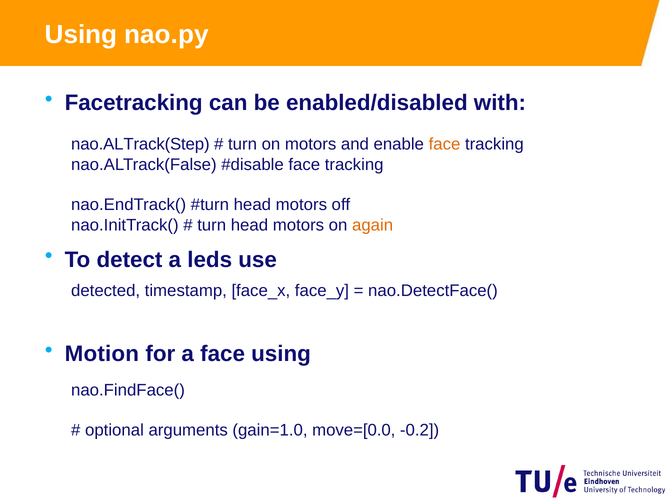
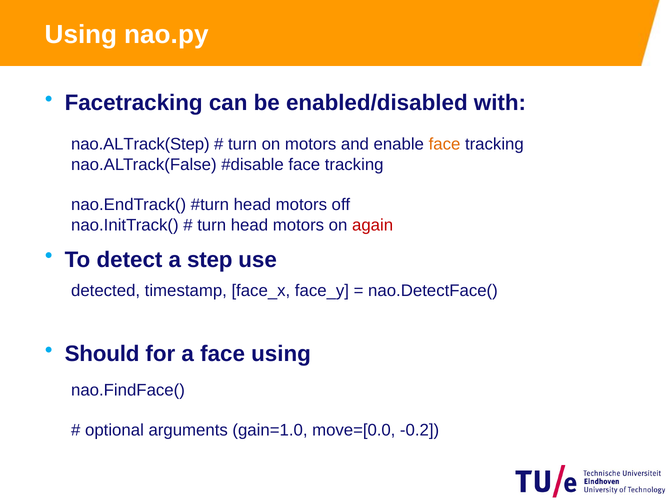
again colour: orange -> red (373, 225)
leds: leds -> step (210, 260)
Motion: Motion -> Should (102, 354)
